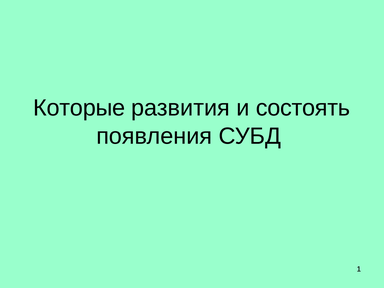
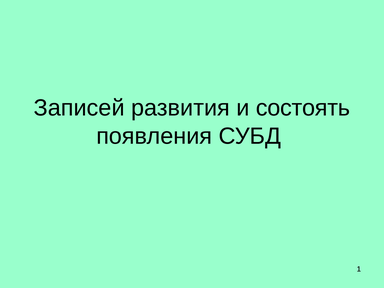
Которые: Которые -> Записей (79, 108)
